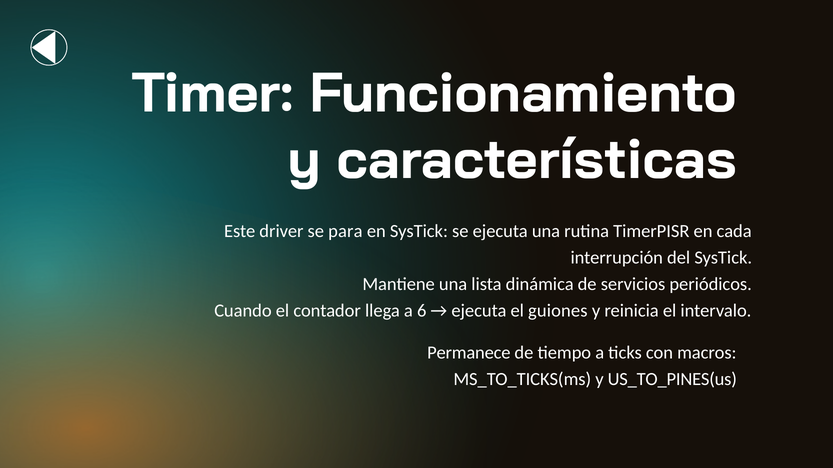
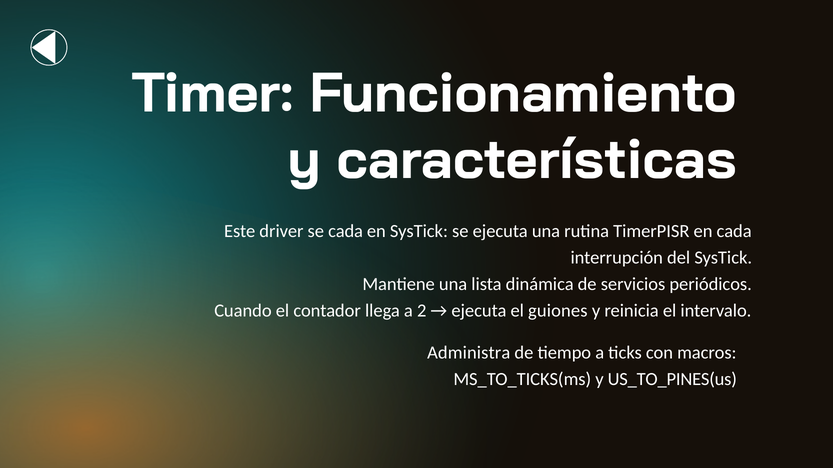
se para: para -> cada (346, 231)
6: 6 -> 2 (422, 311)
Permanece: Permanece -> Administra (469, 353)
